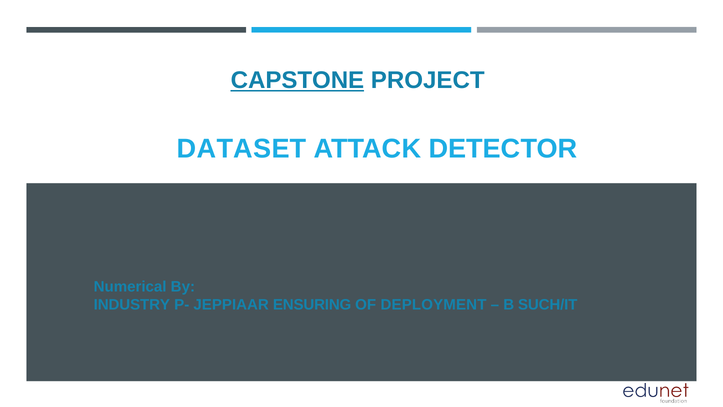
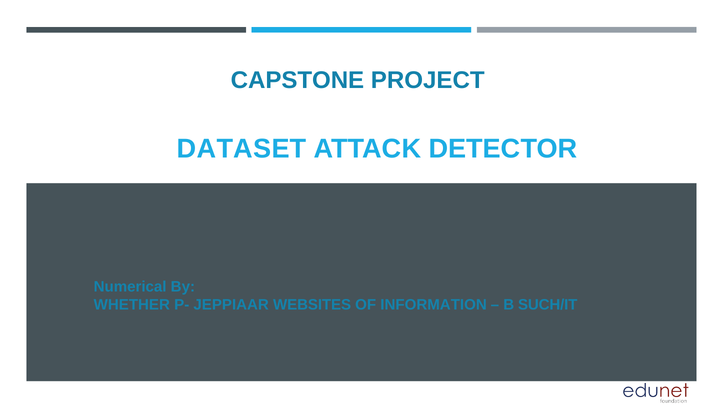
CAPSTONE underline: present -> none (297, 80)
INDUSTRY: INDUSTRY -> WHETHER (132, 305)
ENSURING: ENSURING -> WEBSITES (312, 305)
DEPLOYMENT: DEPLOYMENT -> INFORMATION (434, 305)
